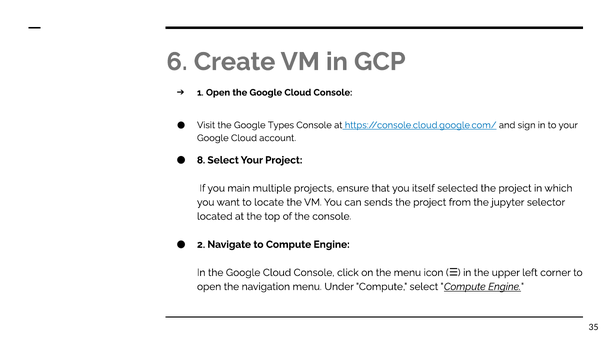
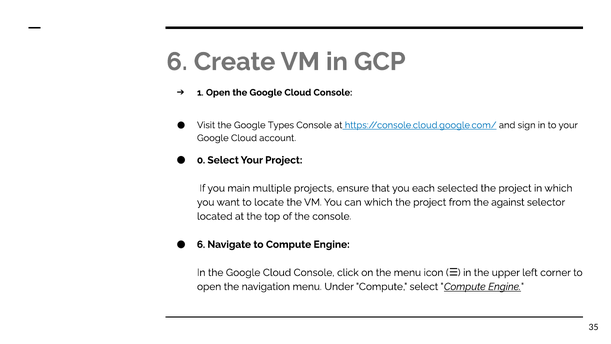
8: 8 -> 0 (201, 160)
itself: itself -> each (423, 188)
can sends: sends -> which (378, 202)
jupyter: jupyter -> against (508, 202)
2: 2 -> 6 (201, 244)
